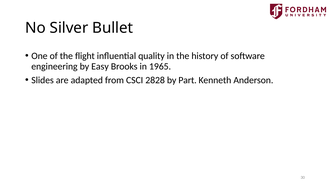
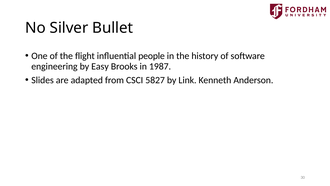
quality: quality -> people (151, 56)
1965: 1965 -> 1987 (160, 66)
2828: 2828 -> 5827 (155, 80)
Part: Part -> Link (187, 80)
